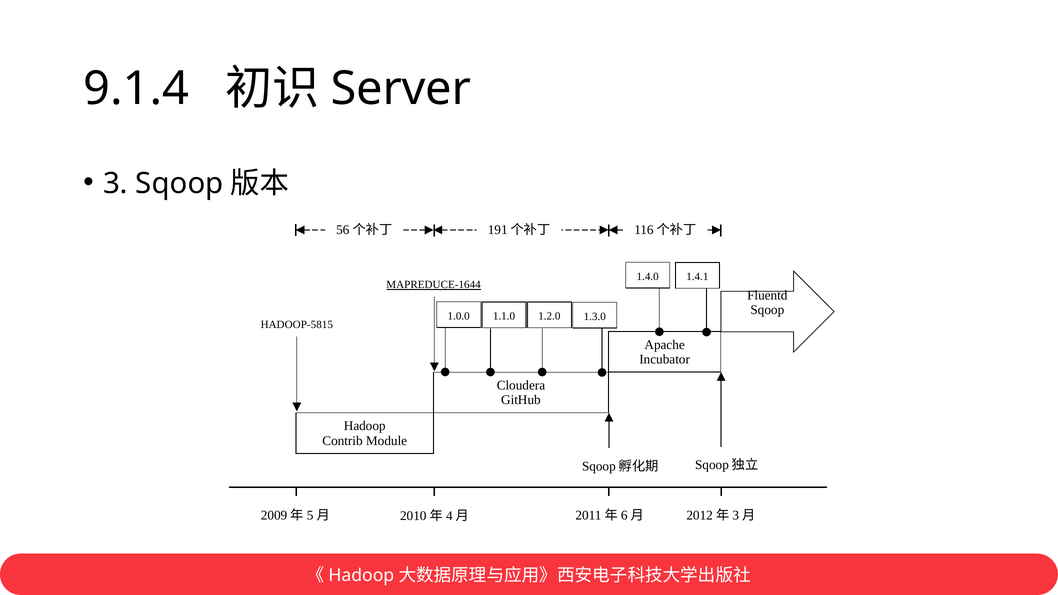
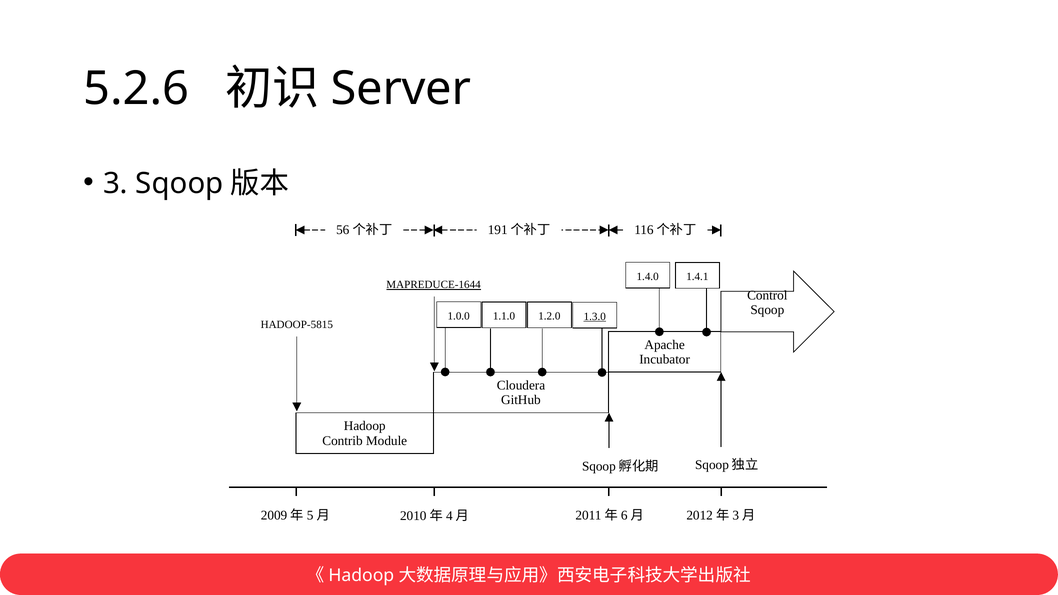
9.1.4: 9.1.4 -> 5.2.6 (136, 89)
Fluentd: Fluentd -> Control (767, 295)
1.3.0 underline: none -> present (595, 317)
